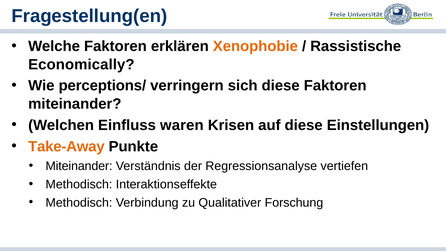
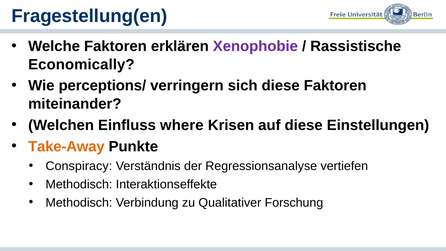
Xenophobie colour: orange -> purple (255, 46)
waren: waren -> where (182, 125)
Miteinander: Miteinander -> Conspiracy (79, 166)
